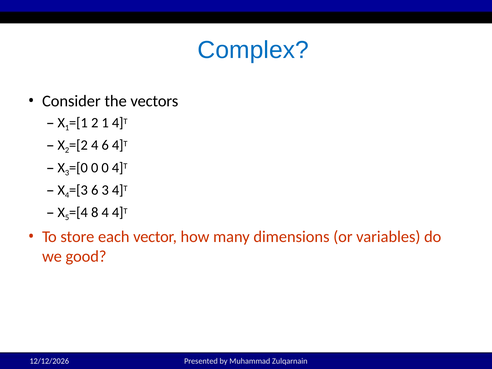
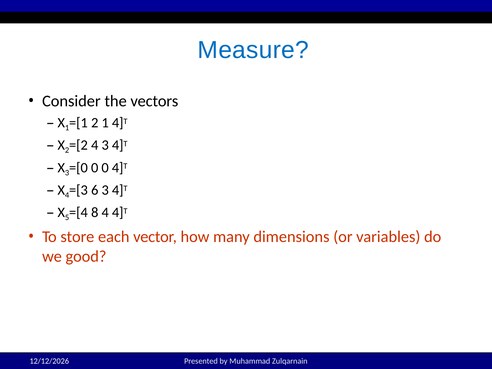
Complex: Complex -> Measure (253, 50)
4 6: 6 -> 3 (105, 145)
